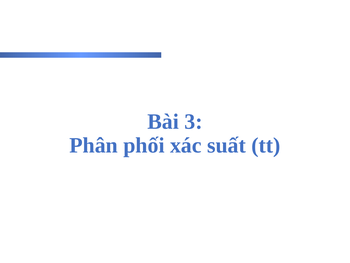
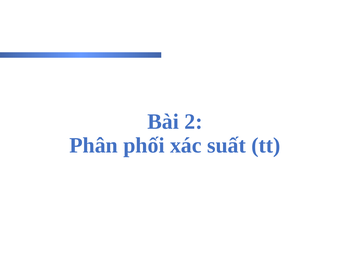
3: 3 -> 2 (194, 121)
